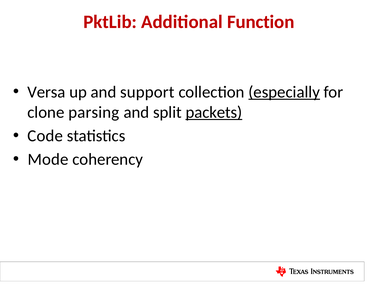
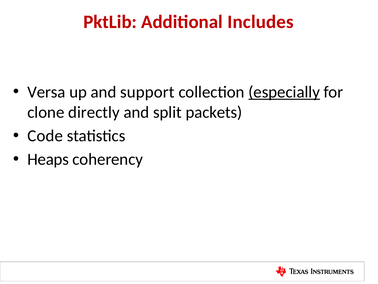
Function: Function -> Includes (261, 22)
parsing: parsing -> directly (94, 112)
packets underline: present -> none (214, 112)
Mode: Mode -> Heaps (48, 159)
